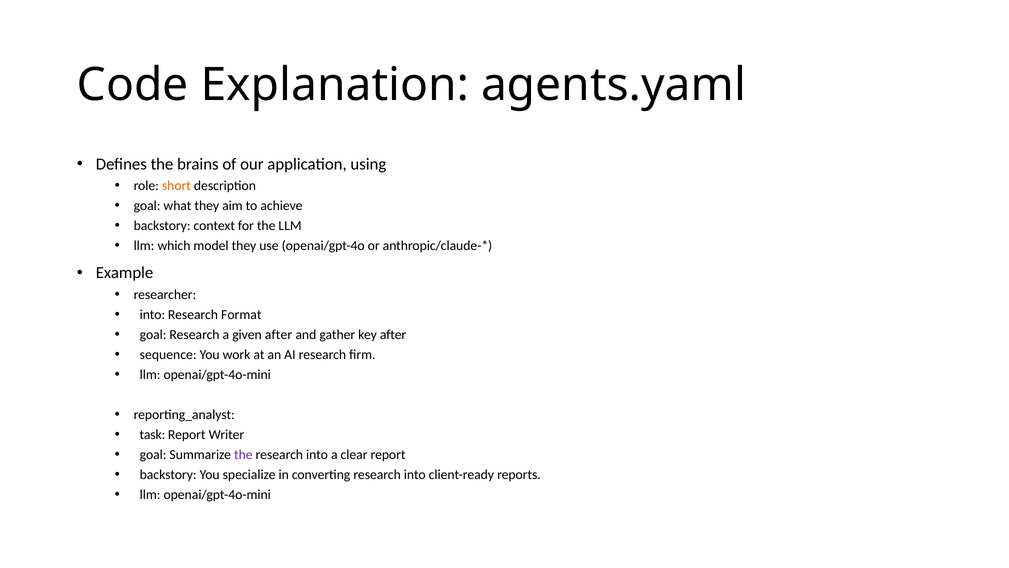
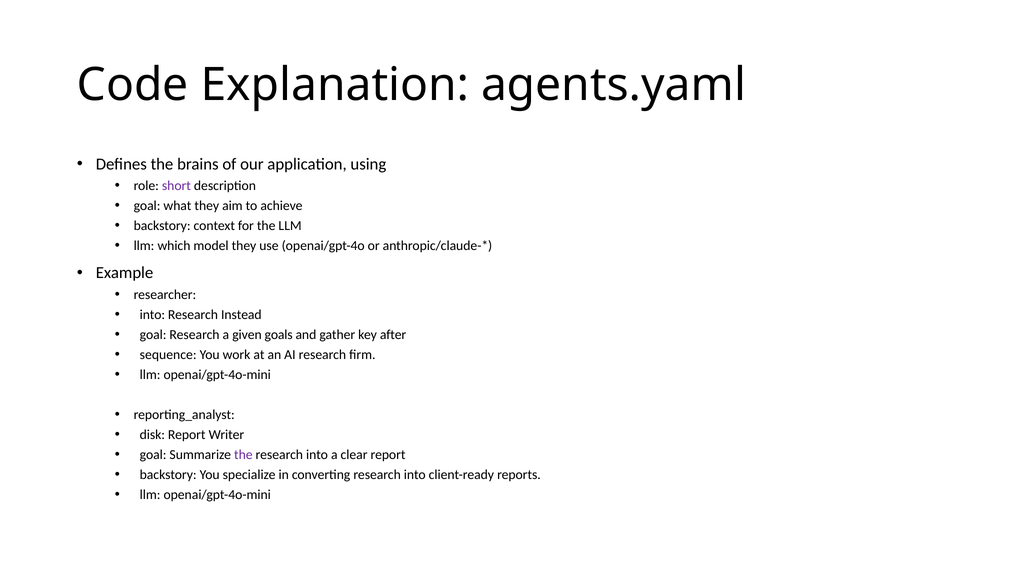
short colour: orange -> purple (176, 186)
Format: Format -> Instead (241, 314)
given after: after -> goals (279, 334)
task: task -> disk (152, 434)
